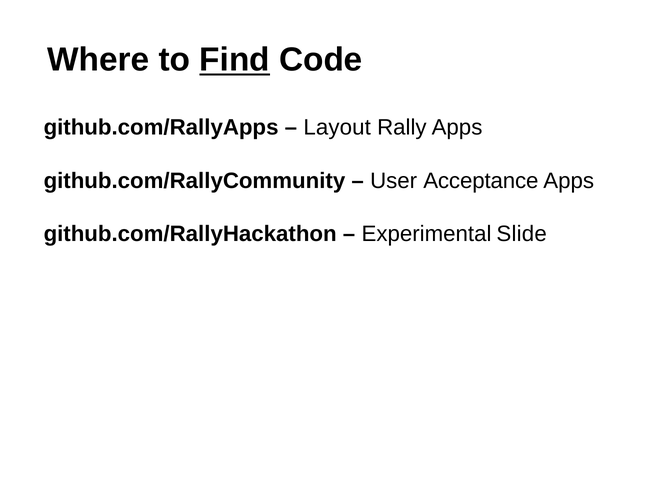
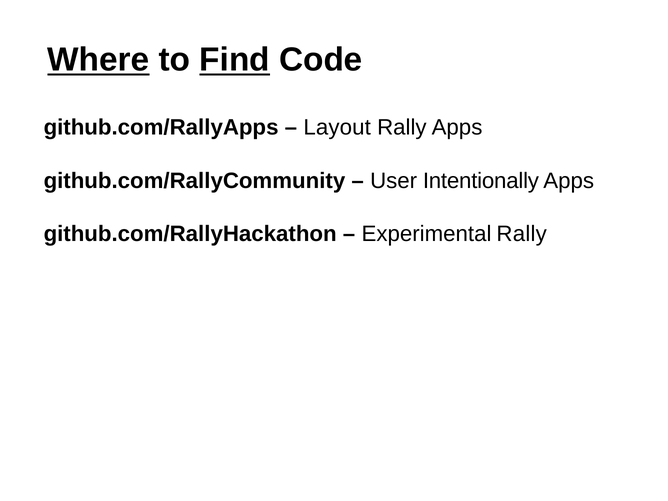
Where underline: none -> present (98, 60)
Acceptance: Acceptance -> Intentionally (481, 181)
Experimental Slide: Slide -> Rally (522, 234)
